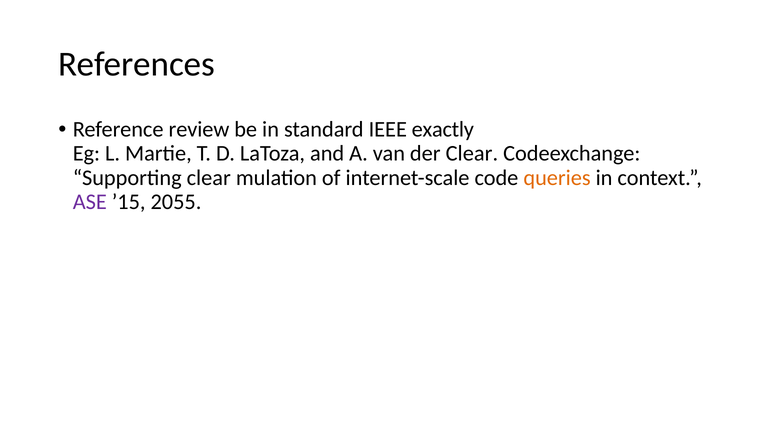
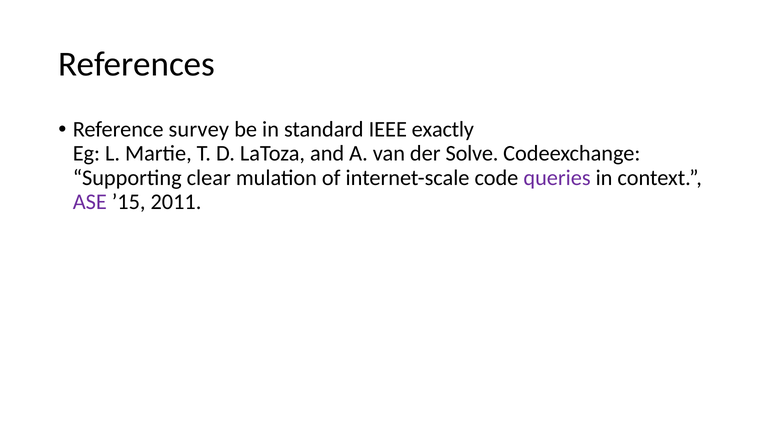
review: review -> survey (199, 129)
der Clear: Clear -> Solve (472, 154)
queries colour: orange -> purple (557, 178)
2055: 2055 -> 2011 (176, 202)
